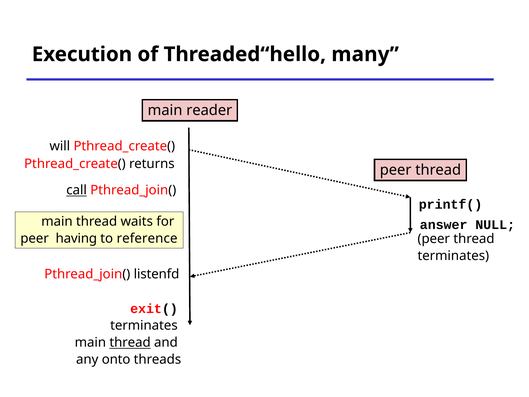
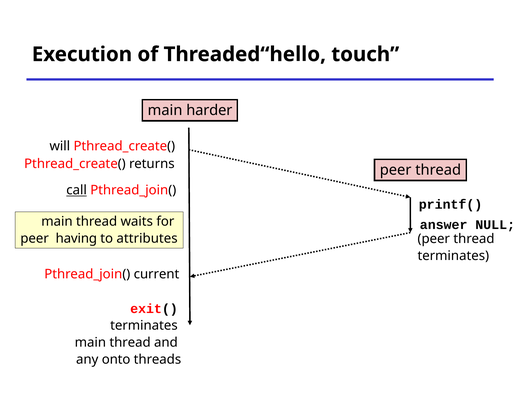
many: many -> touch (365, 54)
reader: reader -> harder (209, 110)
reference: reference -> attributes (147, 238)
listenfd: listenfd -> current (157, 274)
thread underline: present -> none (130, 342)
